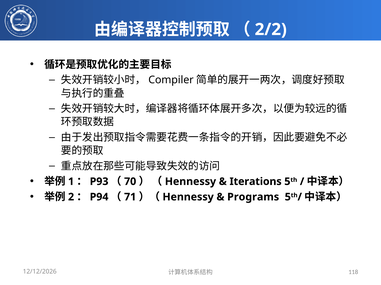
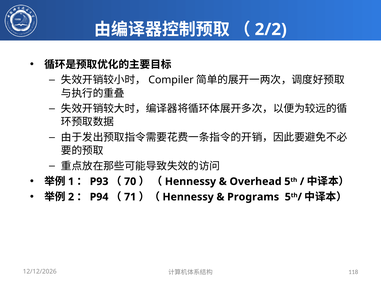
Iterations: Iterations -> Overhead (256, 182)
